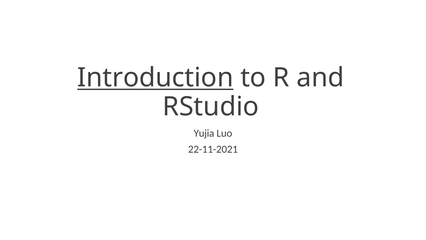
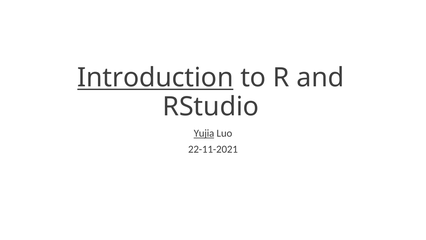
Yujia underline: none -> present (204, 133)
